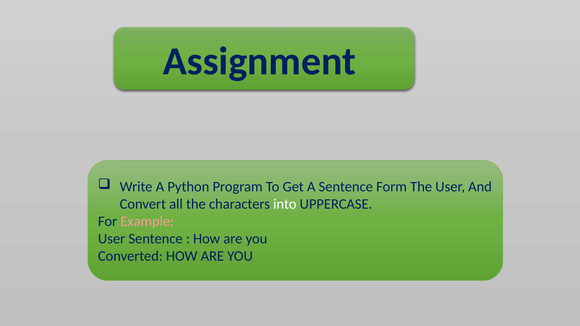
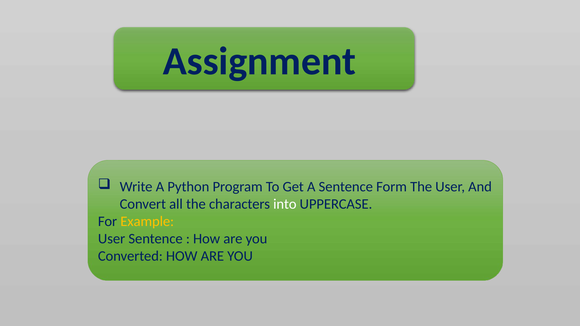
Example colour: pink -> yellow (147, 222)
